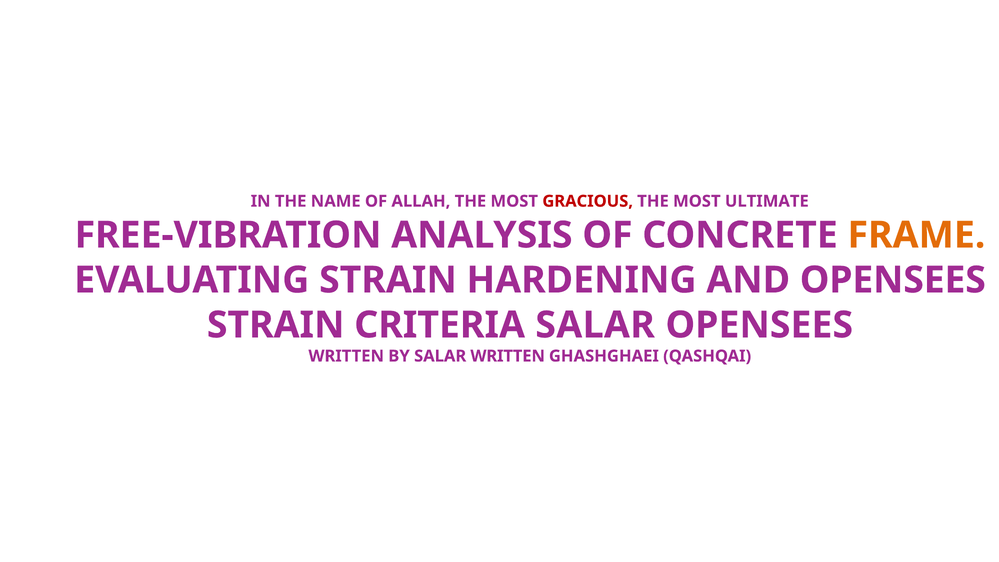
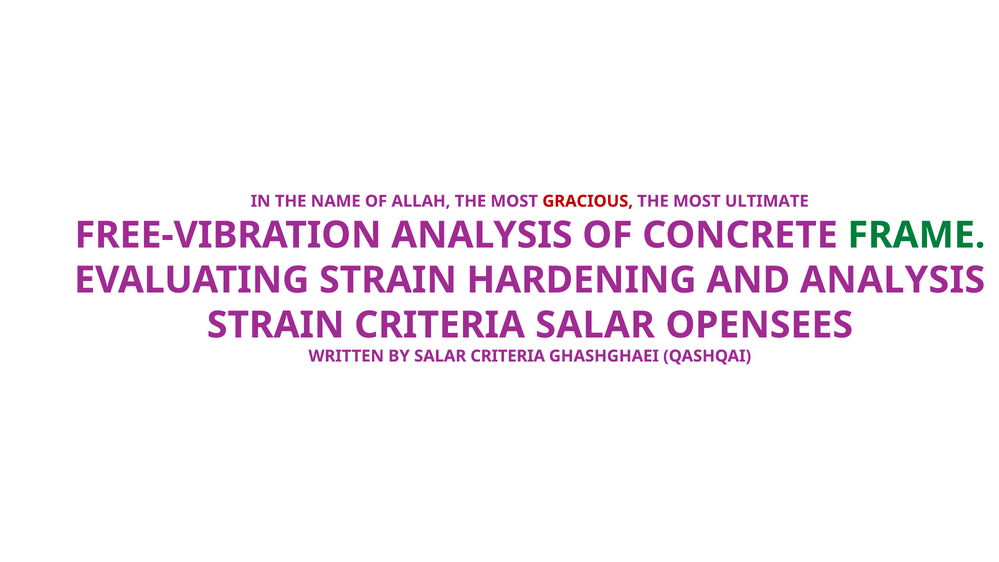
FRAME colour: orange -> green (916, 235)
AND OPENSEES: OPENSEES -> ANALYSIS (893, 280)
SALAR WRITTEN: WRITTEN -> CRITERIA (508, 356)
